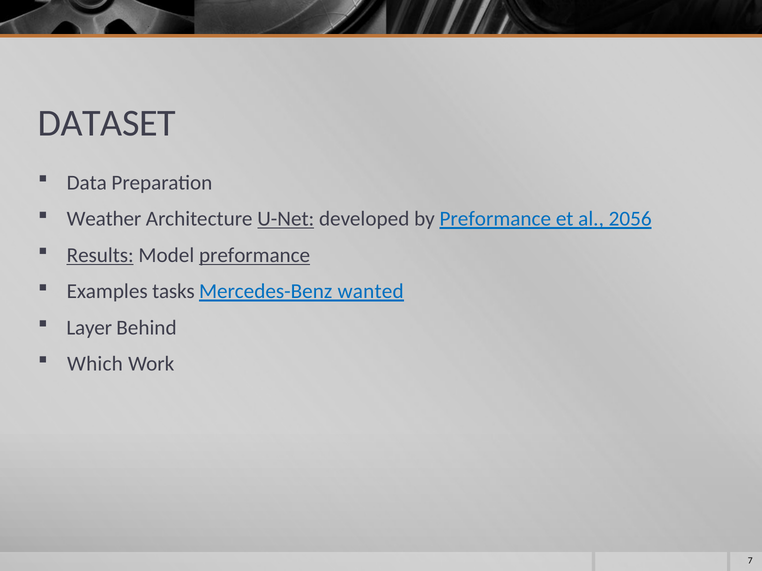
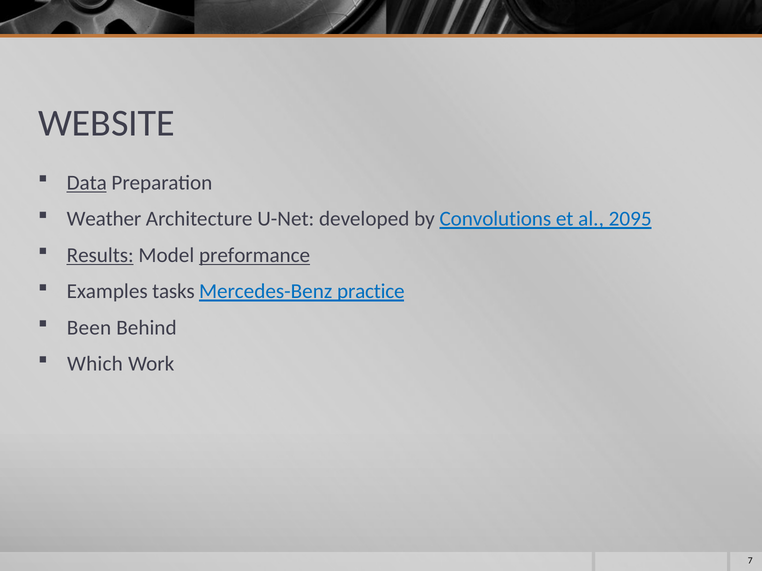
DATASET: DATASET -> WEBSITE (107, 123)
Data underline: none -> present (87, 183)
U-Net underline: present -> none (286, 219)
by Preformance: Preformance -> Convolutions (495, 219)
2056: 2056 -> 2095 (630, 219)
wanted: wanted -> practice (371, 292)
Layer: Layer -> Been (89, 328)
